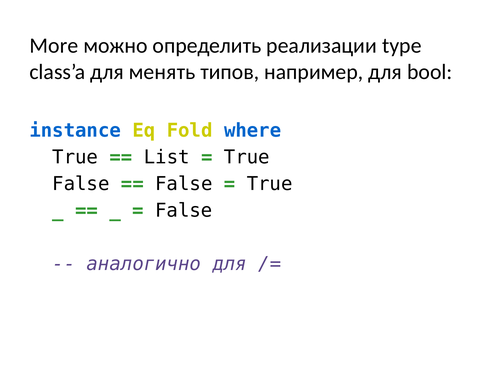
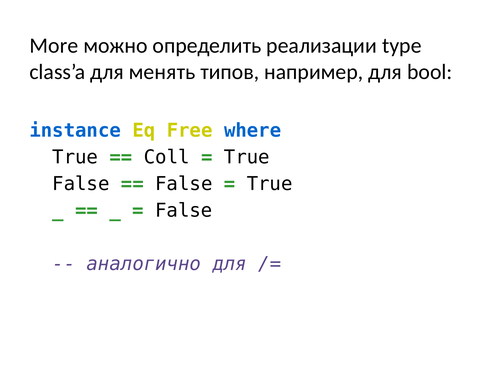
Fold: Fold -> Free (190, 130)
List: List -> Coll (167, 157)
